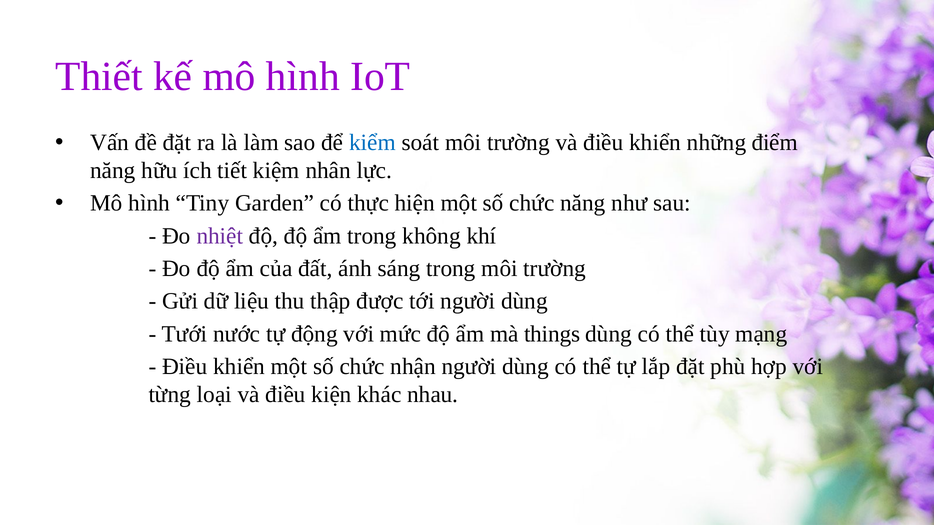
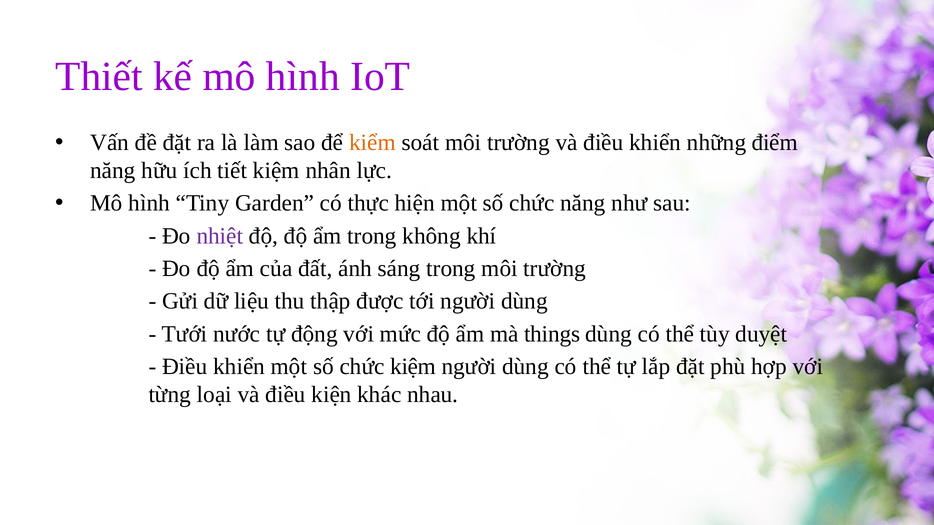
kiểm colour: blue -> orange (372, 143)
mạng: mạng -> duyệt (761, 334)
chức nhận: nhận -> kiệm (413, 367)
